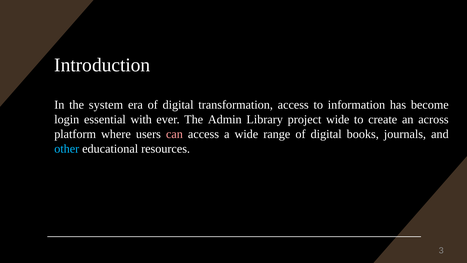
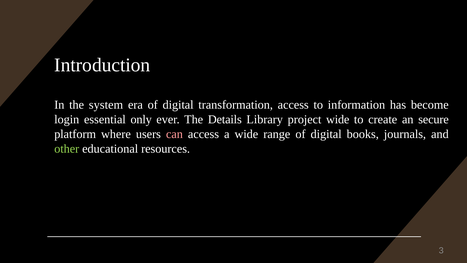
with: with -> only (141, 119)
Admin: Admin -> Details (225, 119)
across: across -> secure (434, 119)
other colour: light blue -> light green (67, 149)
